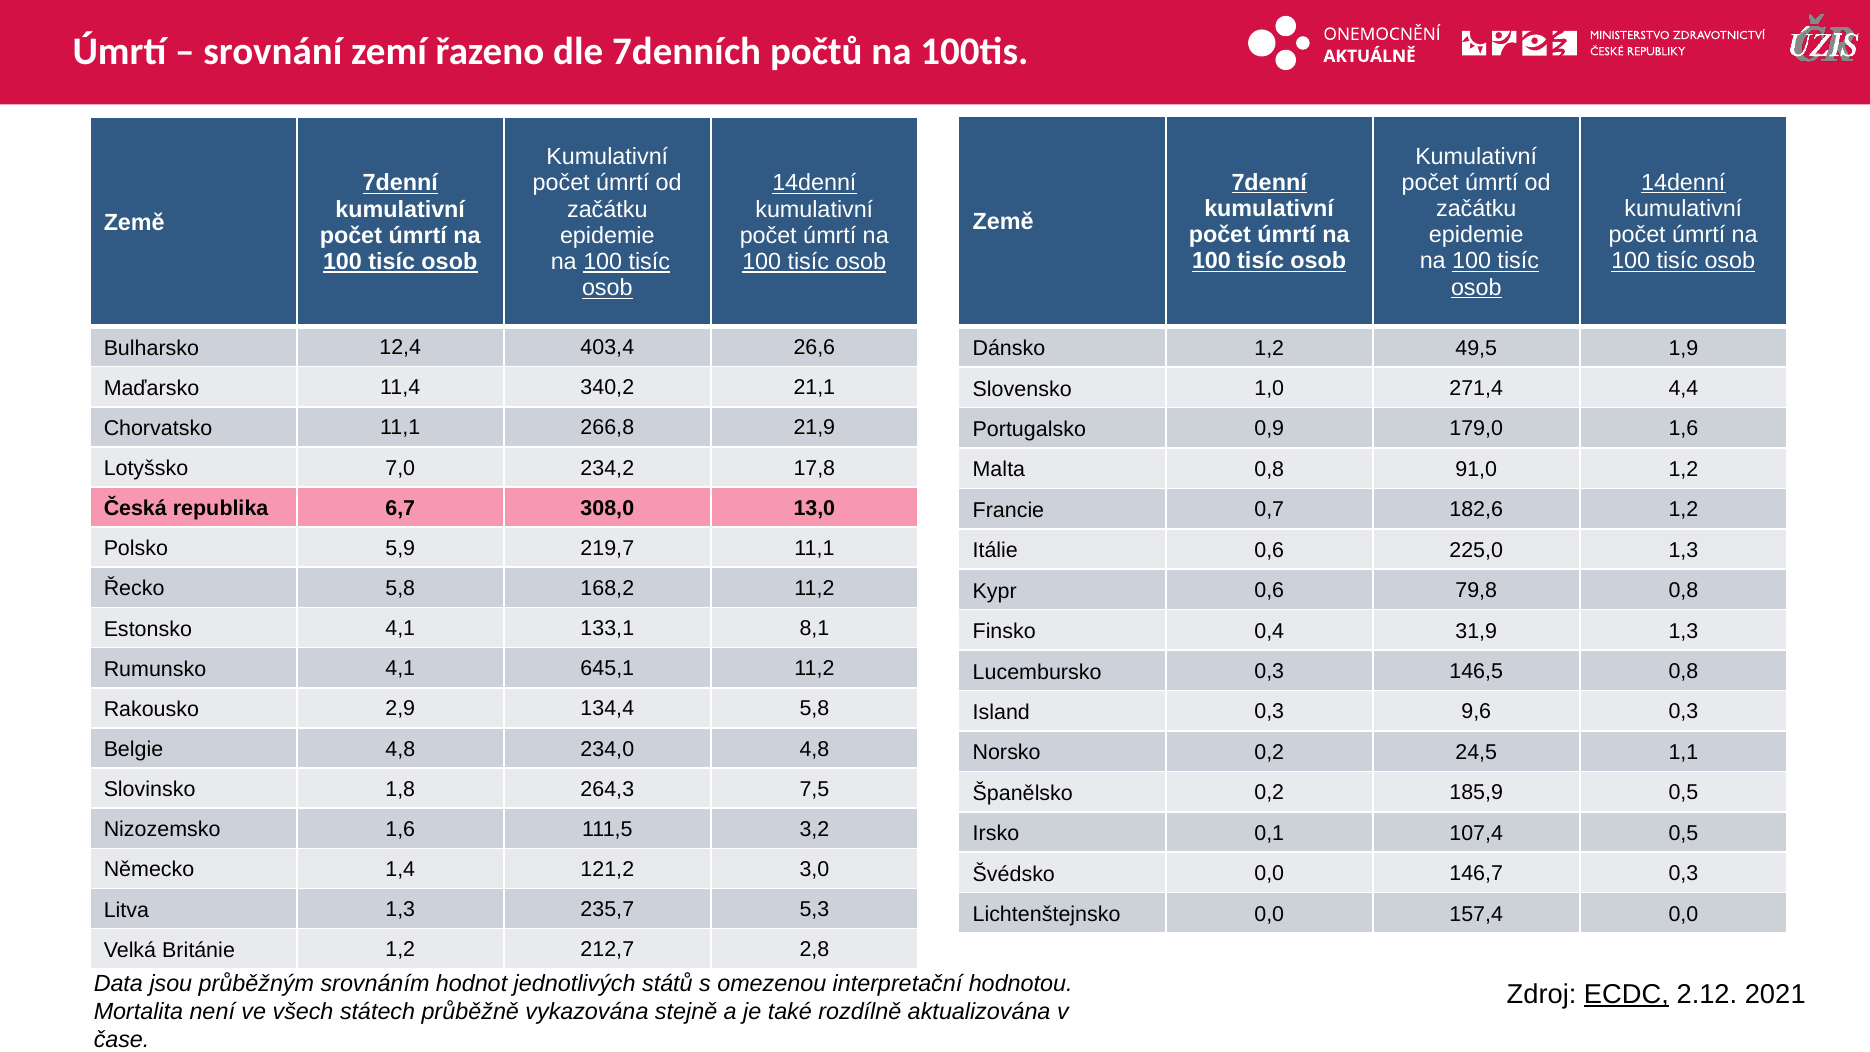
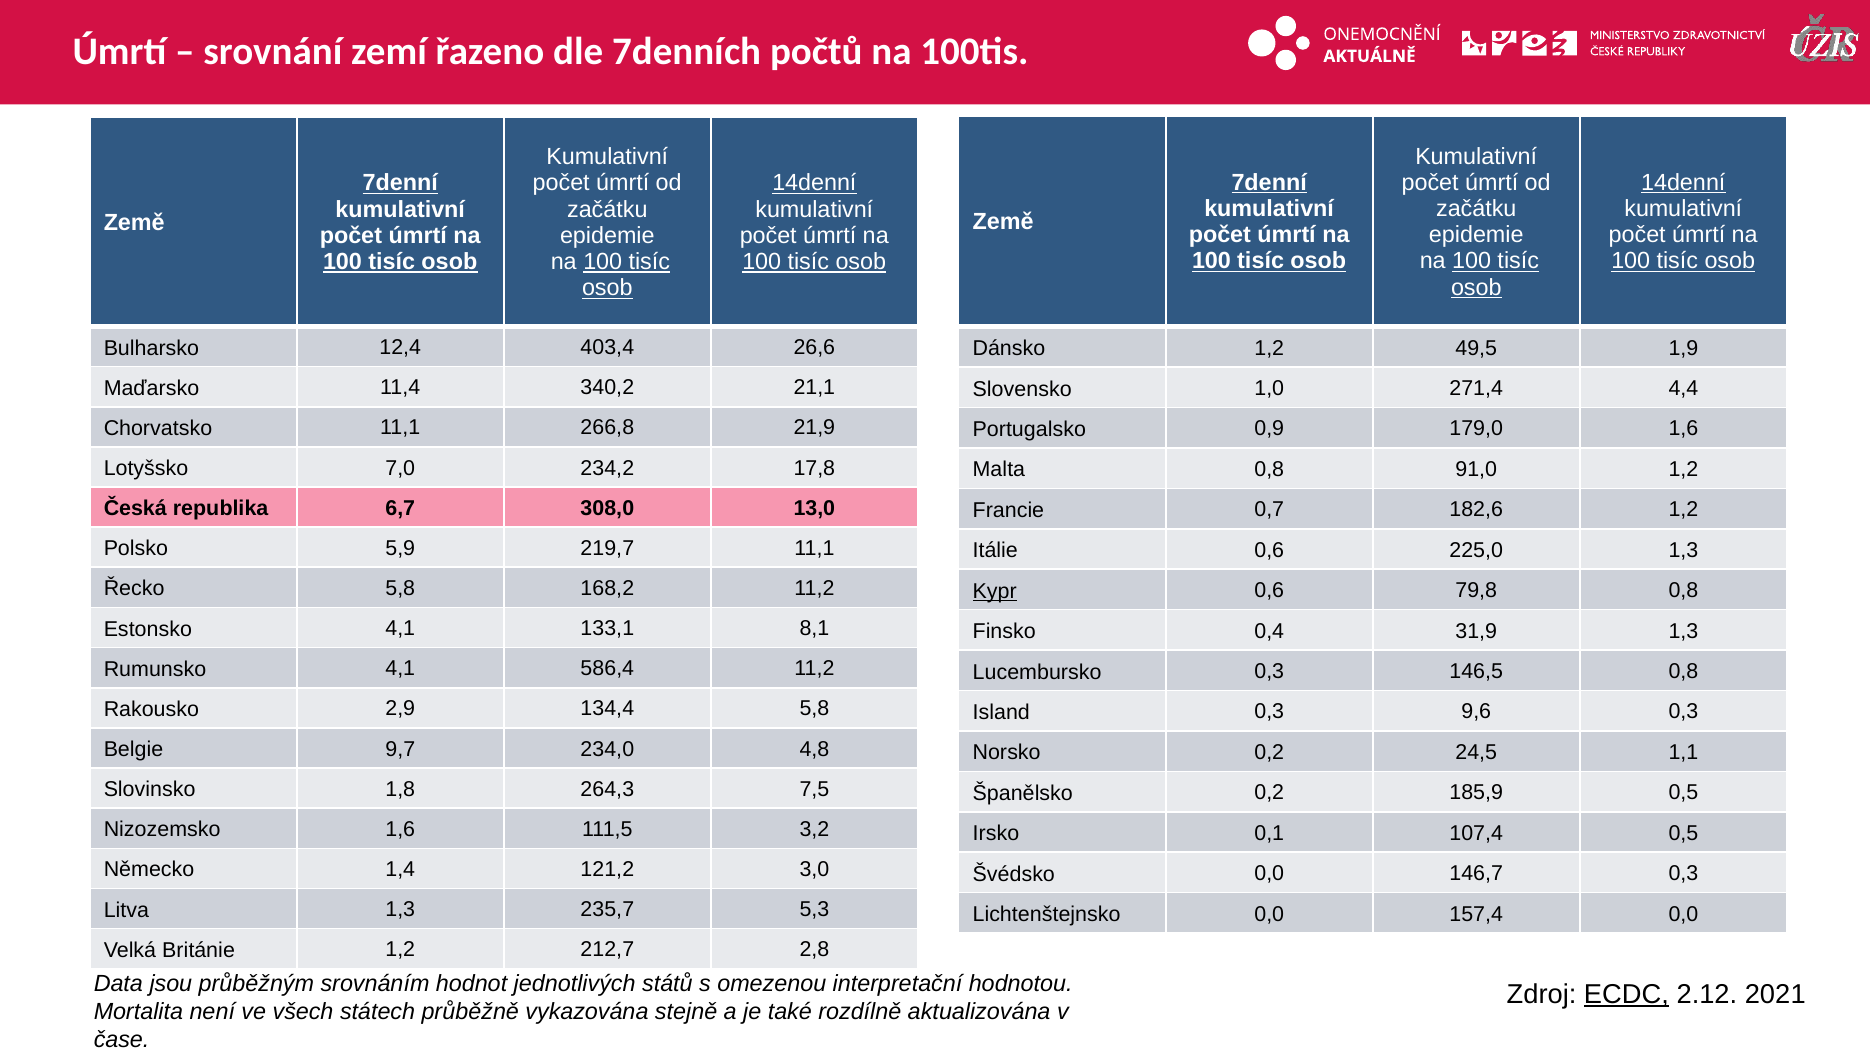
Kypr underline: none -> present (995, 591)
645,1: 645,1 -> 586,4 (607, 669)
Belgie 4,8: 4,8 -> 9,7 (400, 749)
